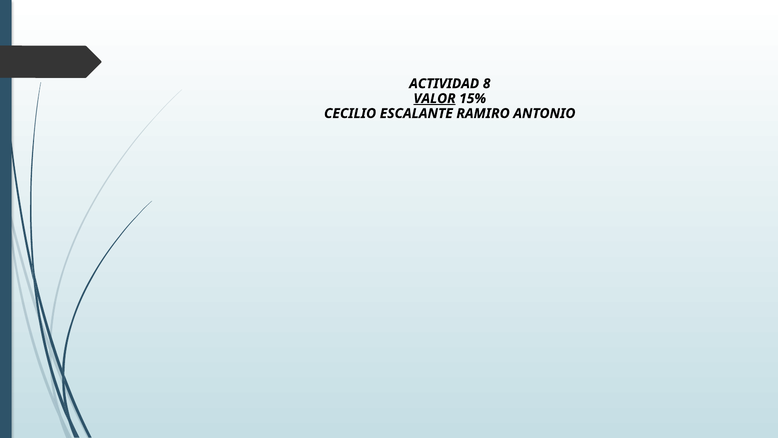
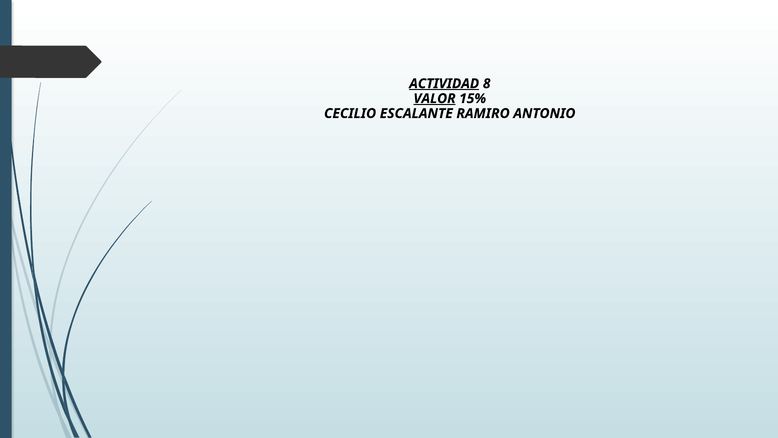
ACTIVIDAD underline: none -> present (444, 84)
